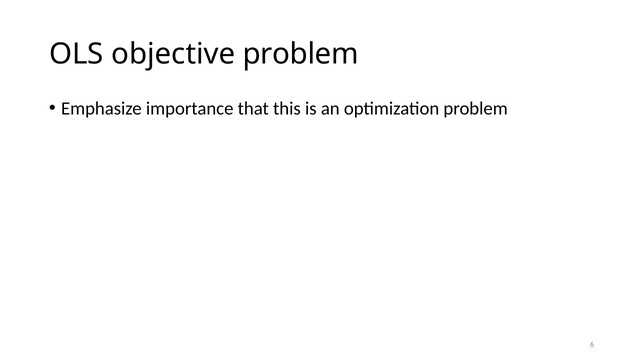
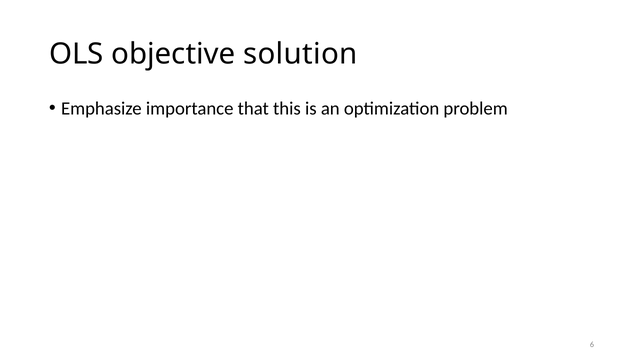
objective problem: problem -> solution (300, 54)
